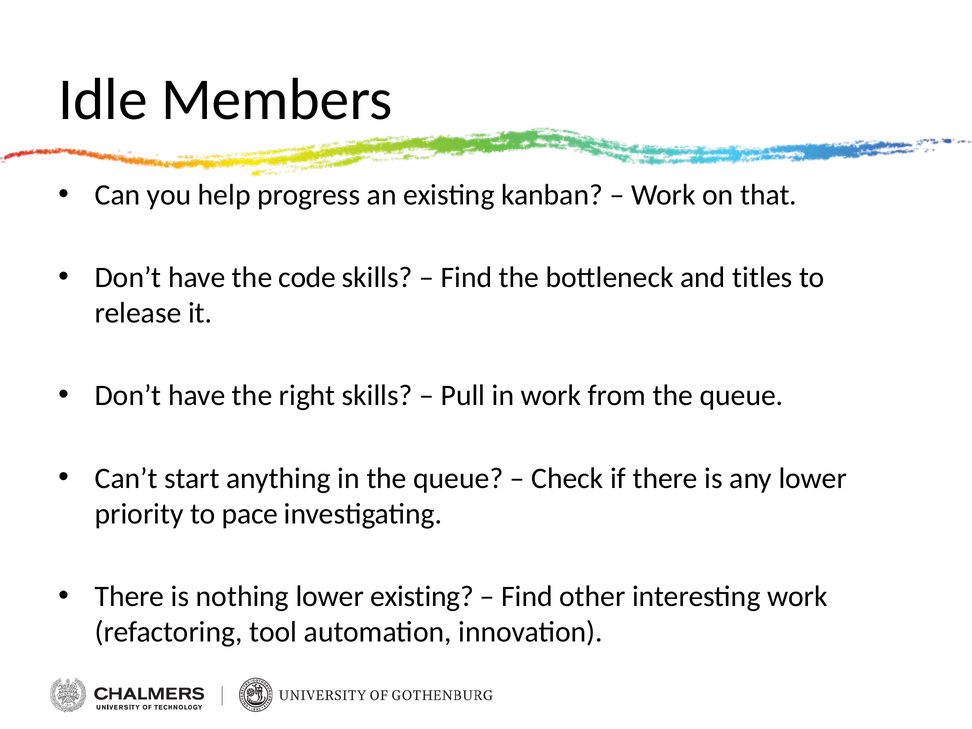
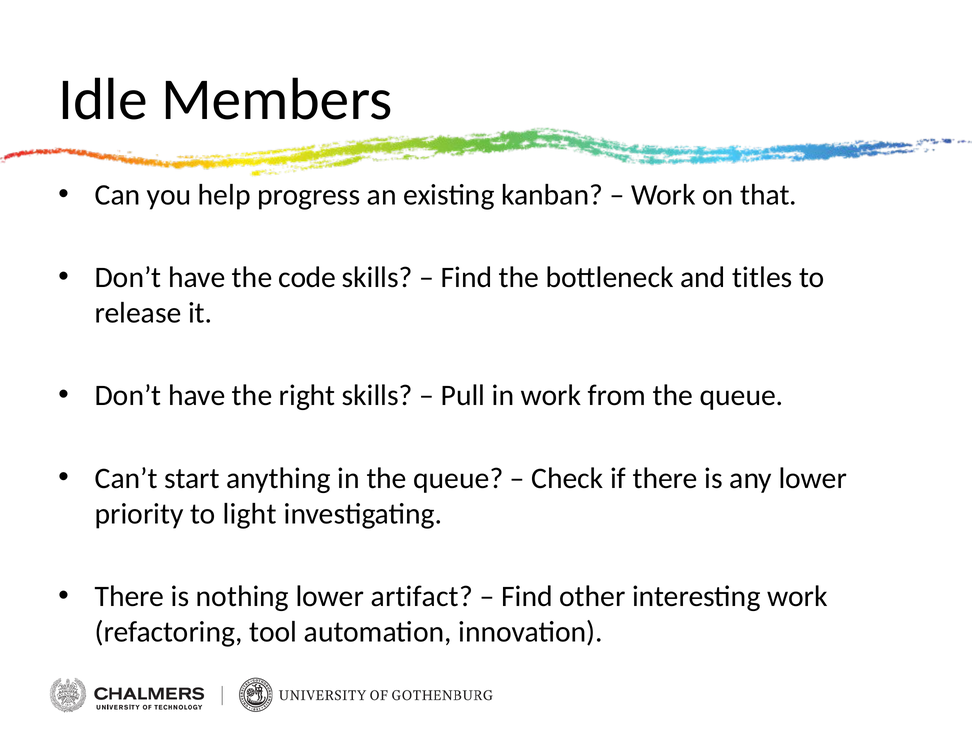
pace: pace -> light (250, 514)
lower existing: existing -> artifact (422, 597)
